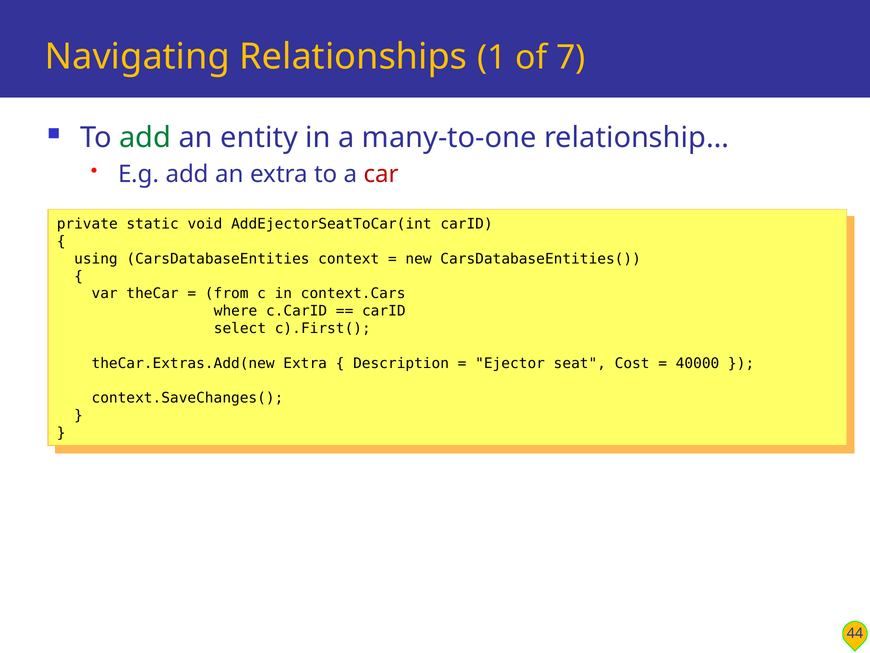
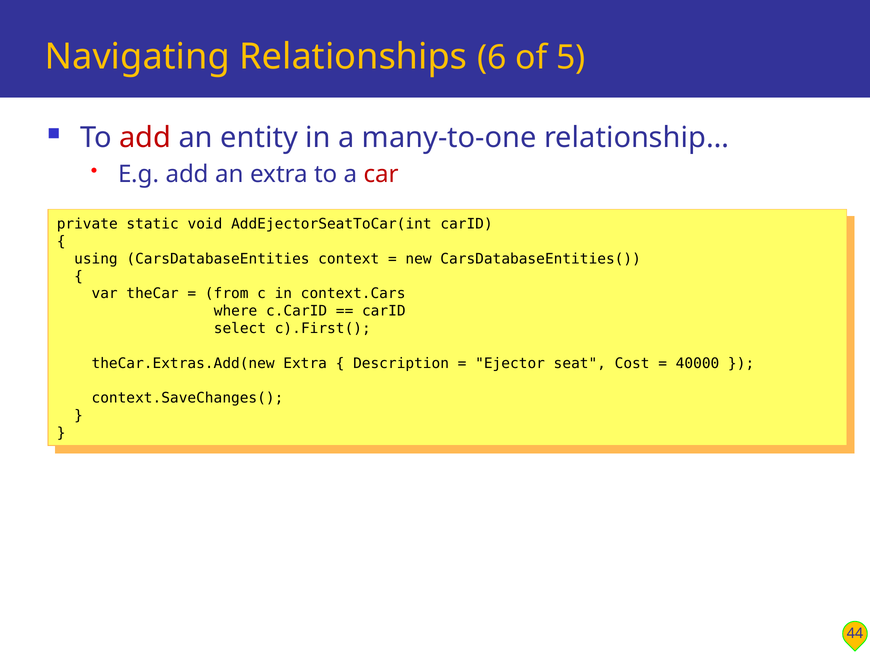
1: 1 -> 6 (492, 58)
7: 7 -> 5 (571, 58)
add colour: green -> red (145, 138)
